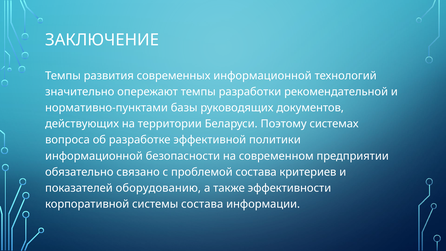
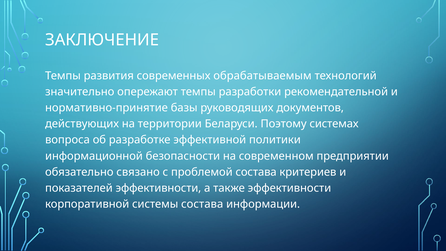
современных информационной: информационной -> обрабатываемым (262, 76)
нормативно-пунктами: нормативно-пунктами -> нормативно-принятие (106, 108)
показателей оборудованию: оборудованию -> эффективности (158, 188)
